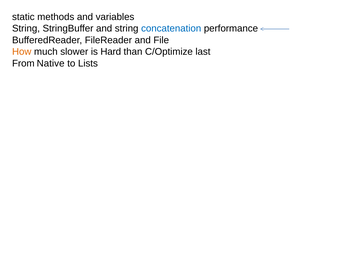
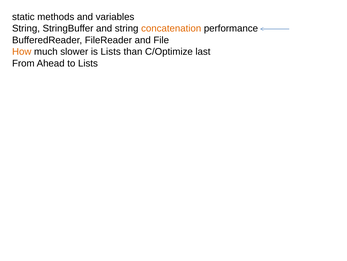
concatenation colour: blue -> orange (171, 28)
is Hard: Hard -> Lists (111, 52)
Native: Native -> Ahead (51, 63)
